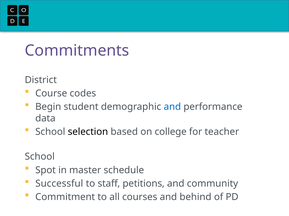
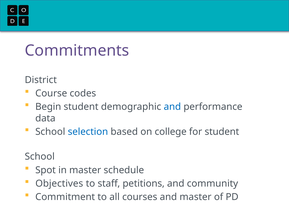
selection colour: black -> blue (88, 132)
for teacher: teacher -> student (222, 132)
Successful: Successful -> Objectives (59, 184)
and behind: behind -> master (196, 198)
